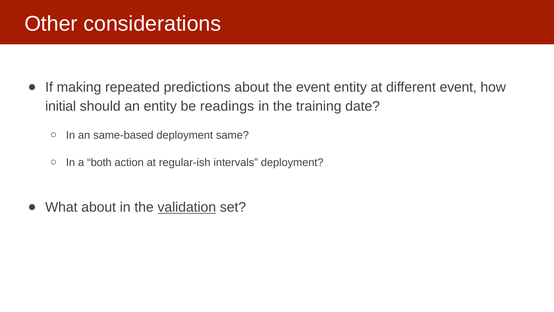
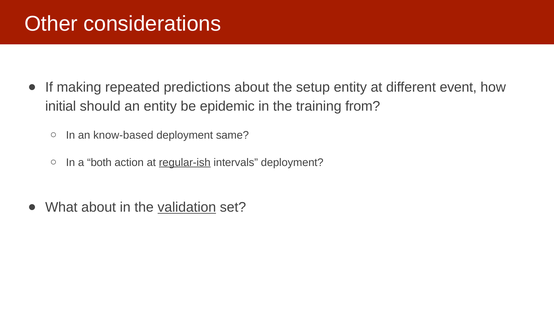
the event: event -> setup (313, 87)
readings: readings -> epidemic (227, 106)
date: date -> from (363, 106)
same-based: same-based -> know-based (123, 135)
regular-ish underline: none -> present (185, 162)
